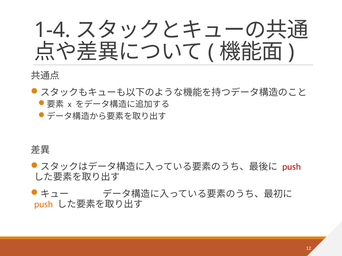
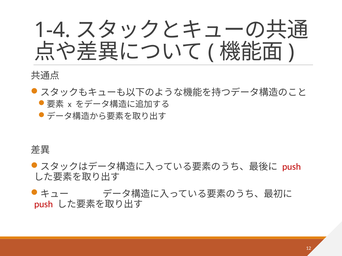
push colour: orange -> red (44, 205)
